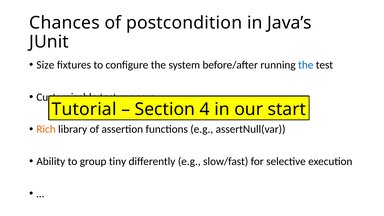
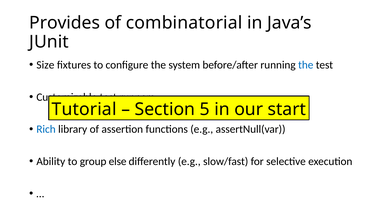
Chances: Chances -> Provides (65, 23)
postcondition: postcondition -> combinatorial (184, 23)
4: 4 -> 5 (205, 109)
Rich colour: orange -> blue (46, 129)
tiny: tiny -> else (118, 161)
